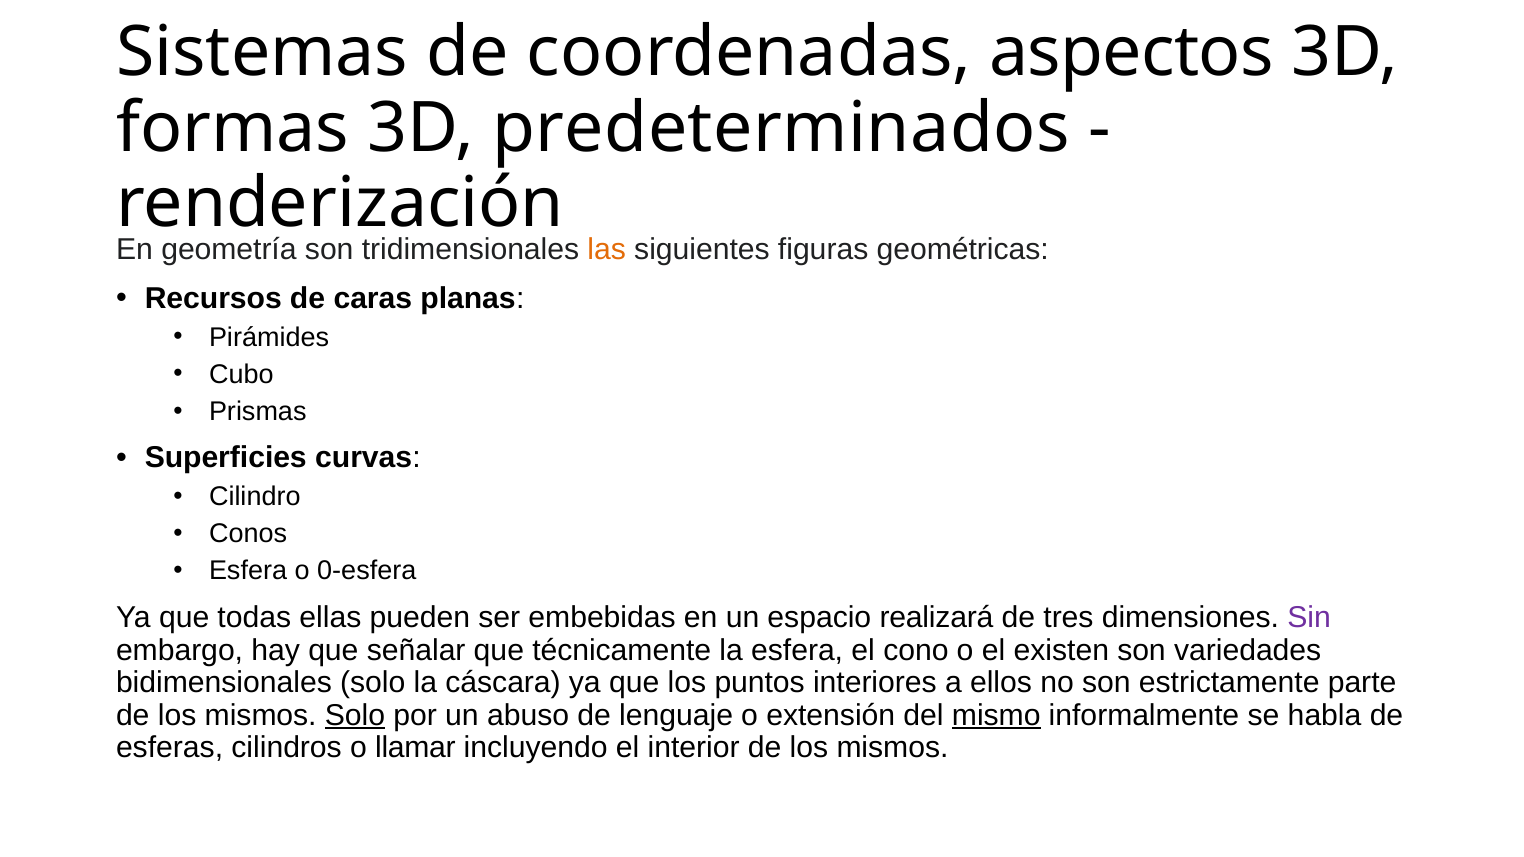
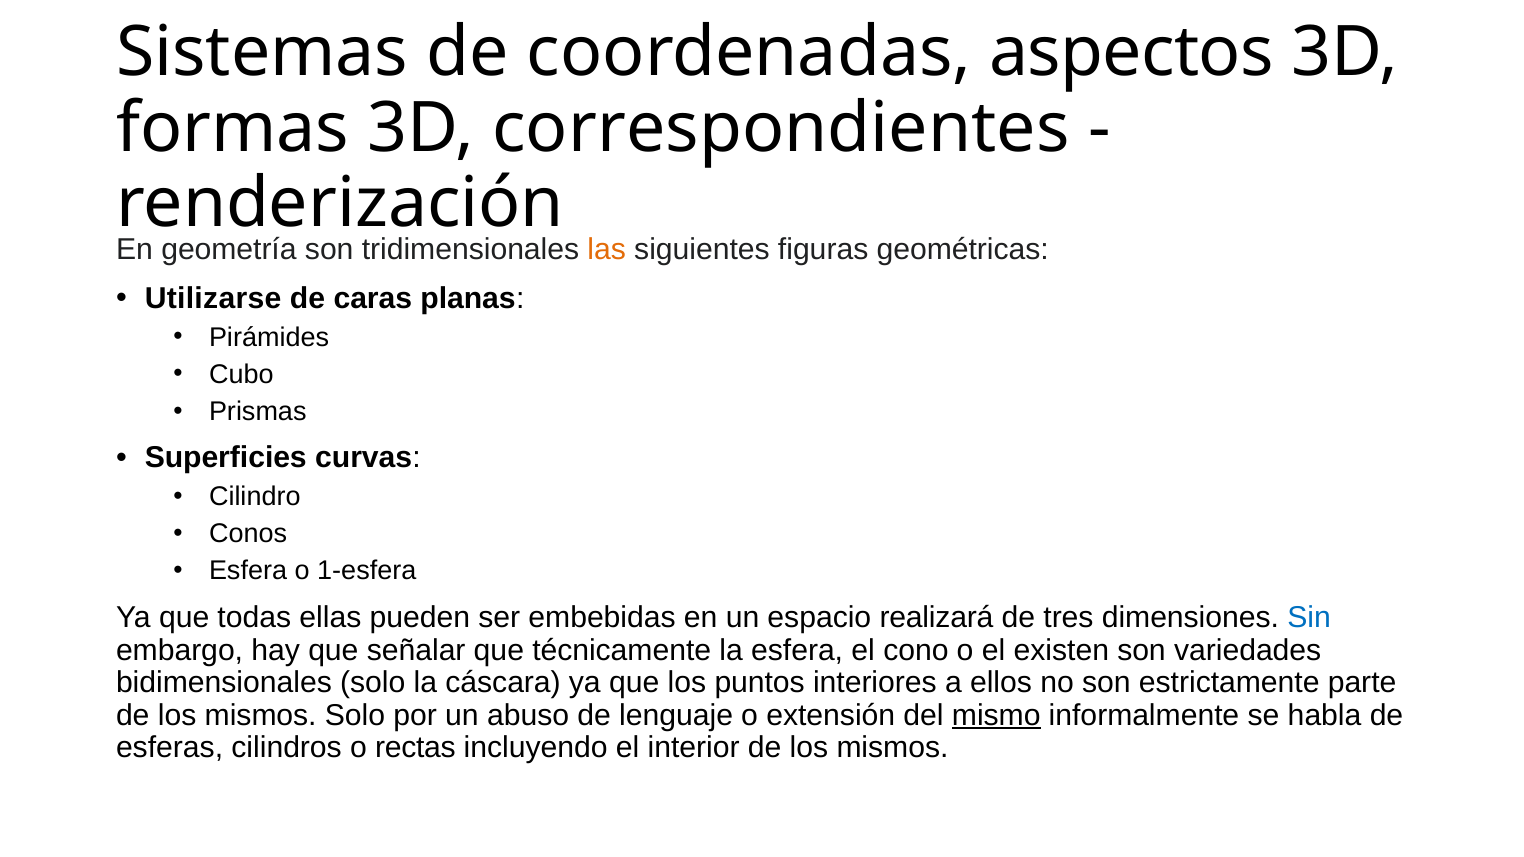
predeterminados: predeterminados -> correspondientes (781, 128)
Recursos: Recursos -> Utilizarse (213, 298)
0-esfera: 0-esfera -> 1-esfera (367, 571)
Sin colour: purple -> blue (1309, 618)
Solo underline: present -> none (355, 716)
llamar: llamar -> rectas (415, 748)
